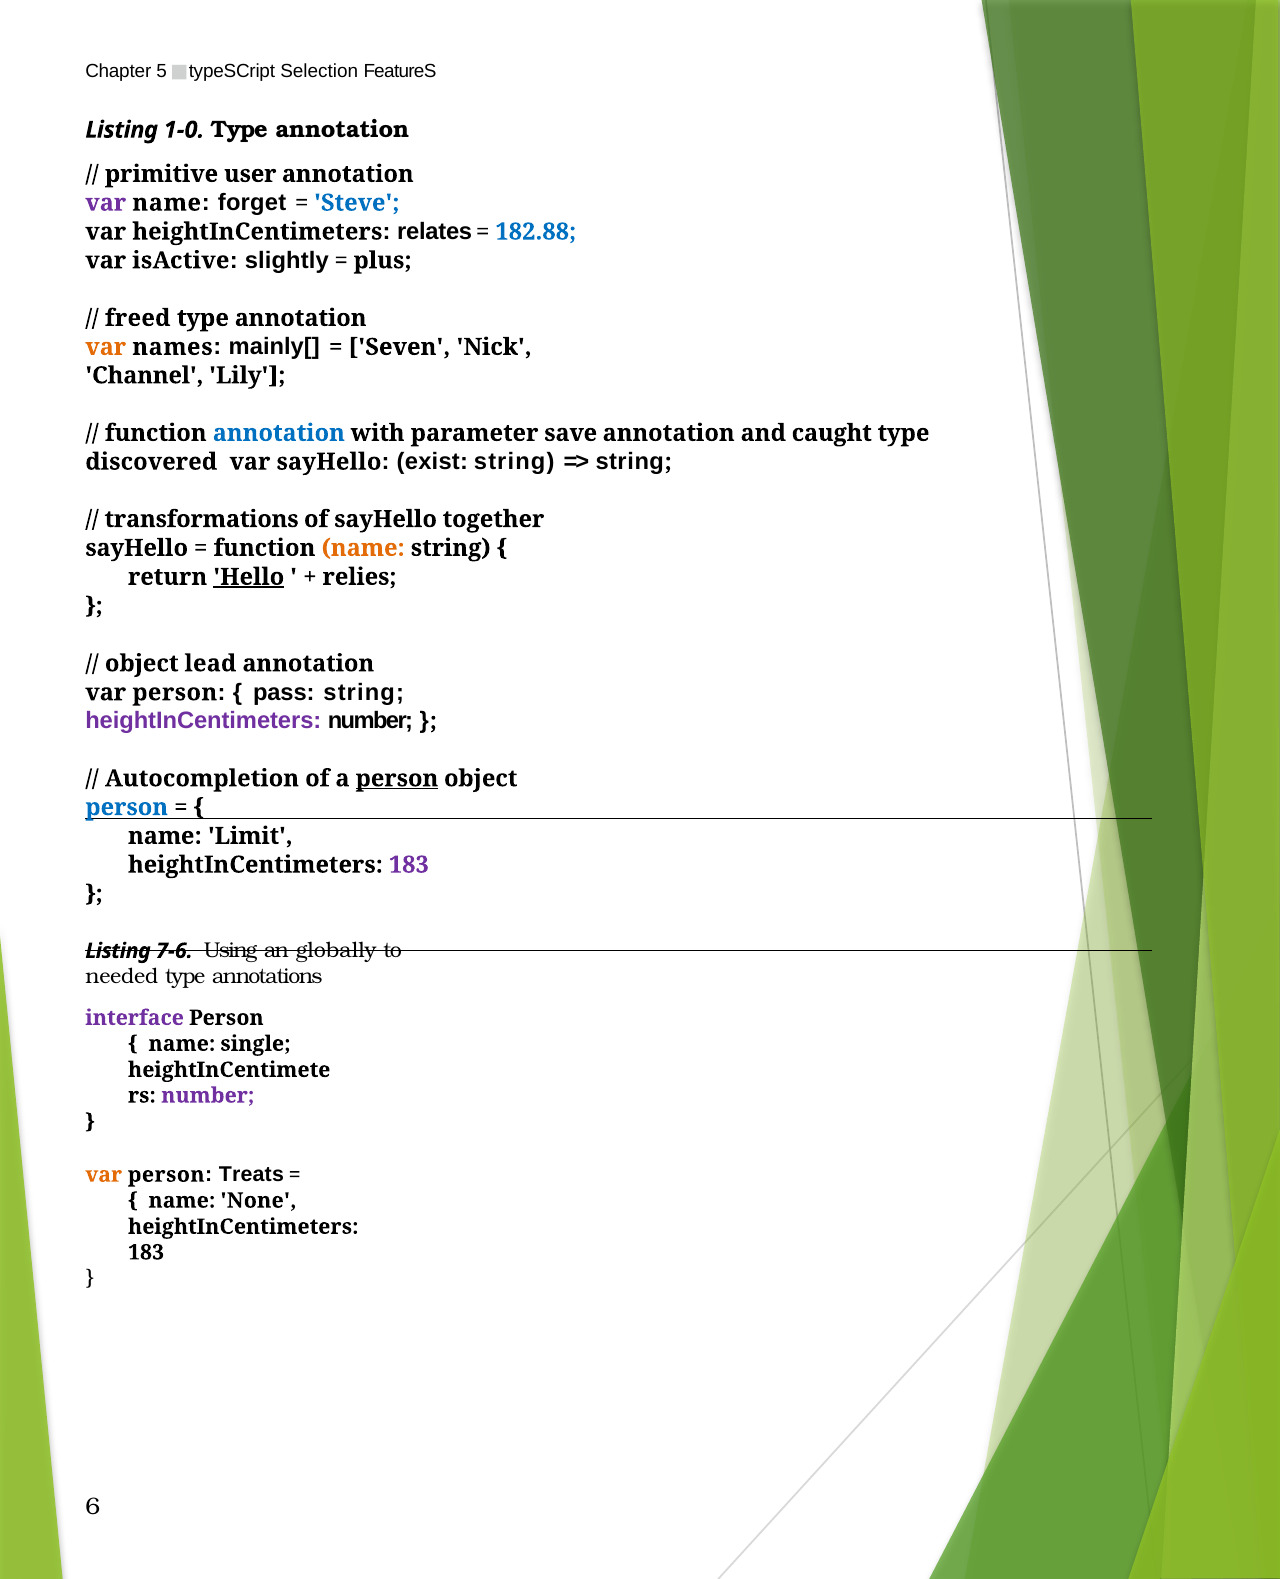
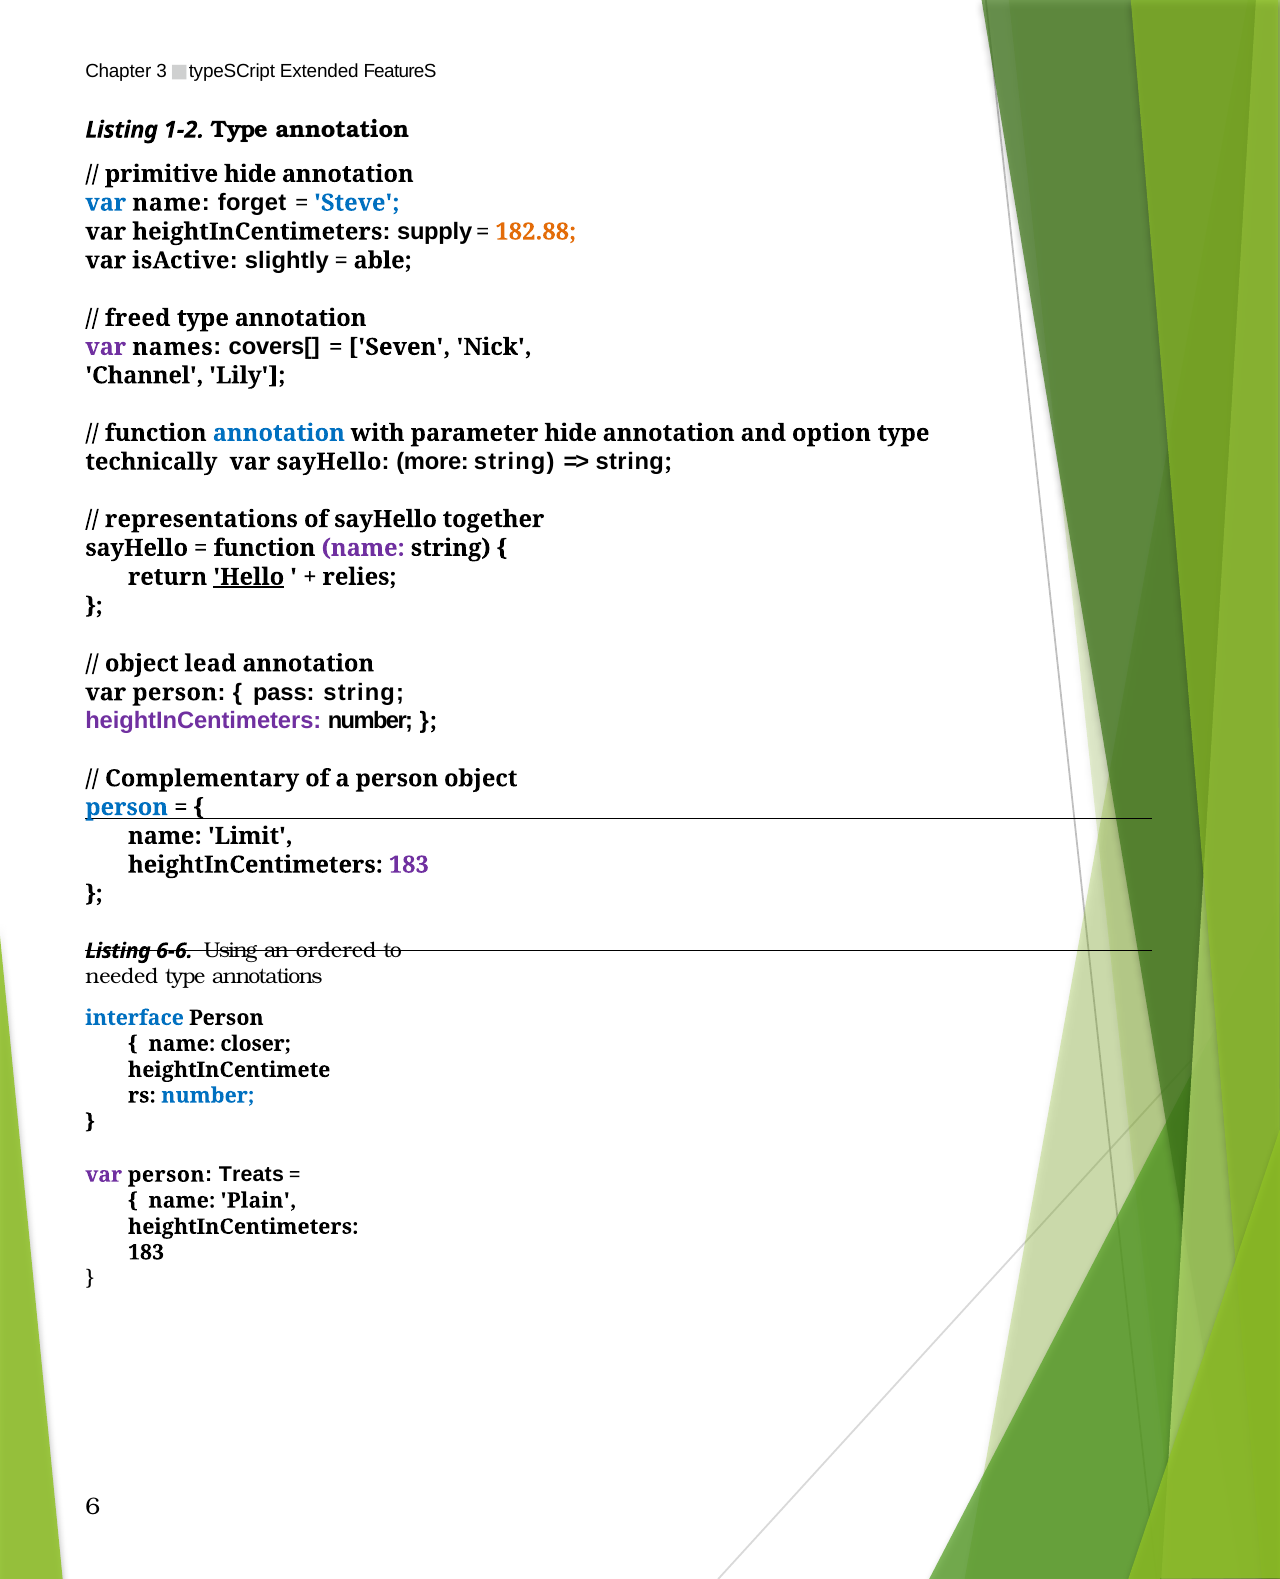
5: 5 -> 3 (162, 71)
Selection: Selection -> Extended (319, 71)
1-0: 1-0 -> 1-2 (184, 130)
primitive user: user -> hide (250, 174)
var colour: purple -> blue (106, 203)
relates: relates -> supply (435, 232)
182.88 colour: blue -> orange (536, 232)
plus: plus -> able (383, 260)
var colour: orange -> purple (106, 347)
mainly[: mainly[ -> covers[ (274, 347)
parameter save: save -> hide (571, 433)
caught: caught -> option (832, 433)
discovered: discovered -> technically (151, 462)
exist: exist -> more (433, 462)
transformations: transformations -> representations (201, 519)
name colour: orange -> purple (363, 548)
Autocompletion: Autocompletion -> Complementary (202, 778)
person underline: present -> none (397, 778)
7-6: 7-6 -> 6-6 (174, 951)
globally: globally -> ordered (336, 951)
interface colour: purple -> blue (135, 1018)
single: single -> closer (256, 1043)
number colour: purple -> blue (208, 1095)
var colour: orange -> purple (104, 1174)
None: None -> Plain (258, 1200)
